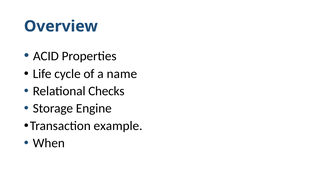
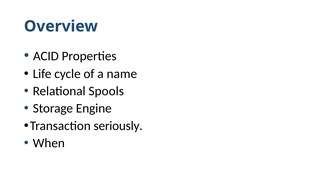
Checks: Checks -> Spools (106, 91)
example: example -> seriously (118, 126)
